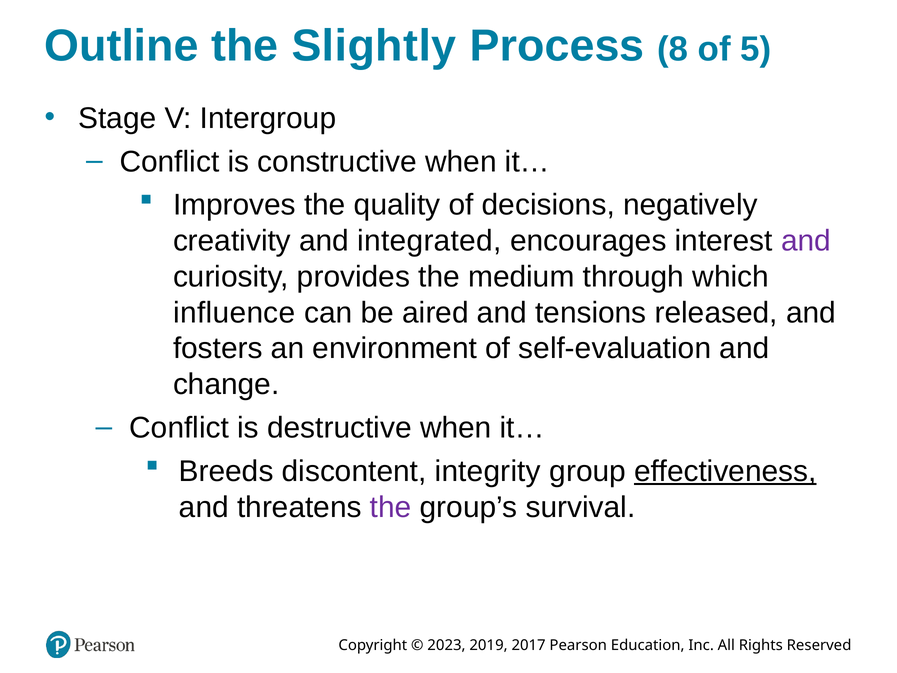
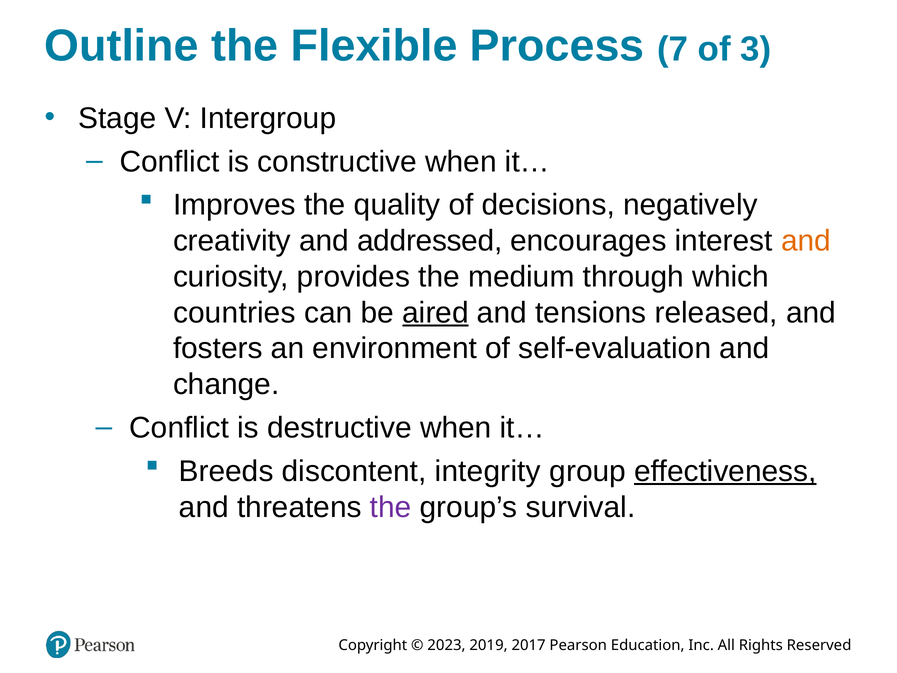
Slightly: Slightly -> Flexible (374, 46)
8: 8 -> 7 (673, 49)
5: 5 -> 3 (756, 49)
integrated: integrated -> addressed (430, 241)
and colour: purple -> orange (806, 241)
influence: influence -> countries (234, 313)
aired underline: none -> present (435, 313)
